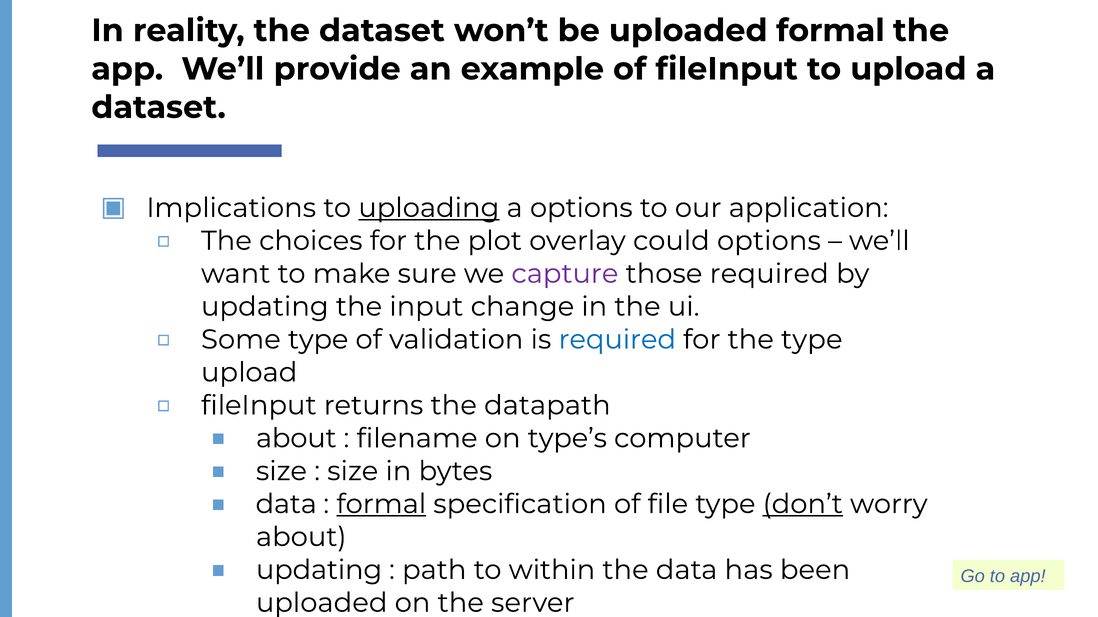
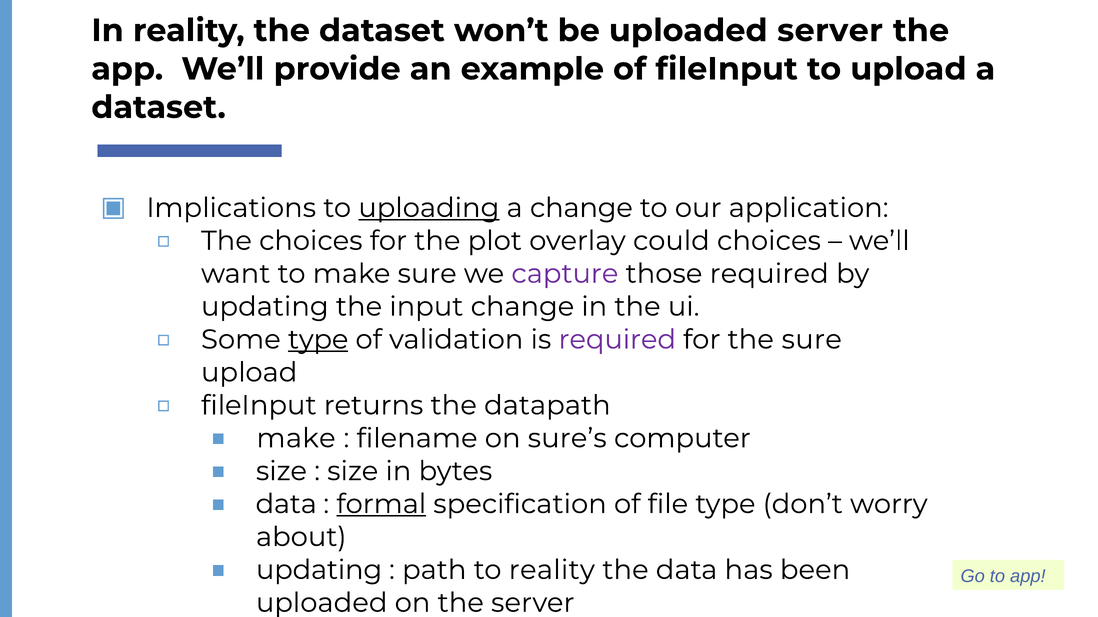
uploaded formal: formal -> server (830, 31)
a options: options -> change (581, 208)
could options: options -> choices (769, 241)
type underline: none -> present (318, 340)
required colour: blue -> purple (617, 340)
the type: type -> sure (812, 340)
about: about -> make (296, 439)
type’s: type’s -> sure’s (567, 439)
don’t underline: present -> none (803, 505)
to within: within -> reality (552, 570)
